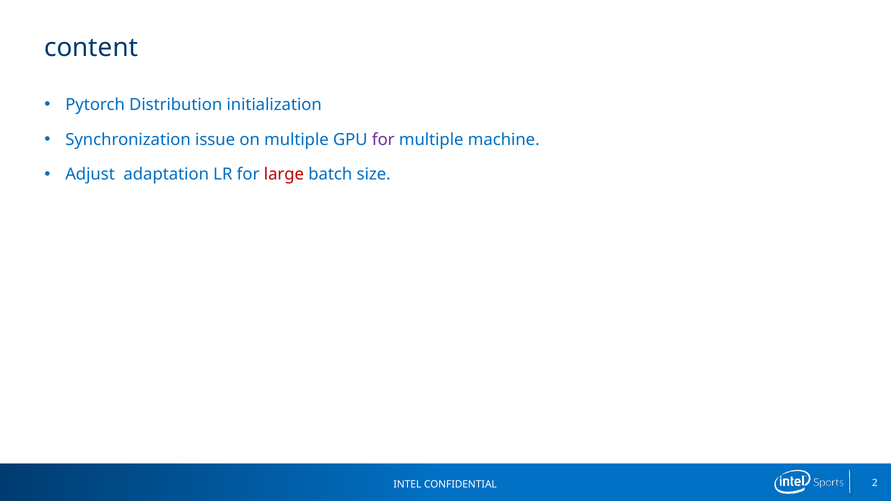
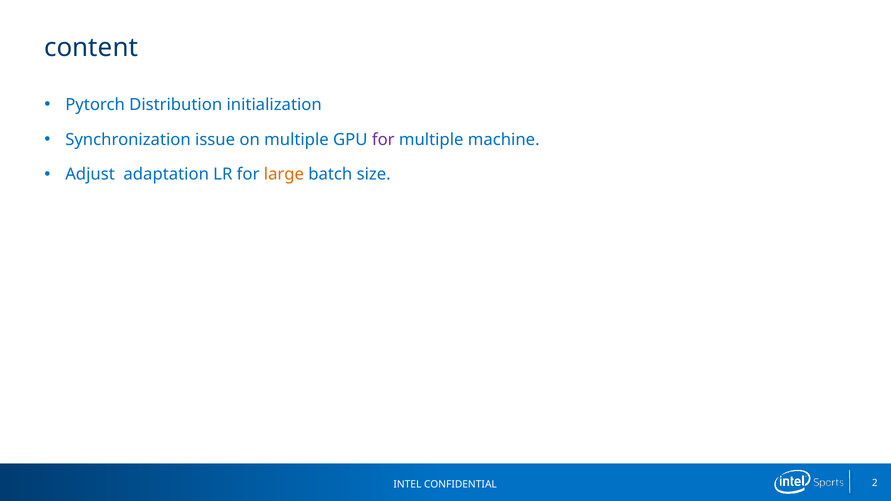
large colour: red -> orange (284, 175)
